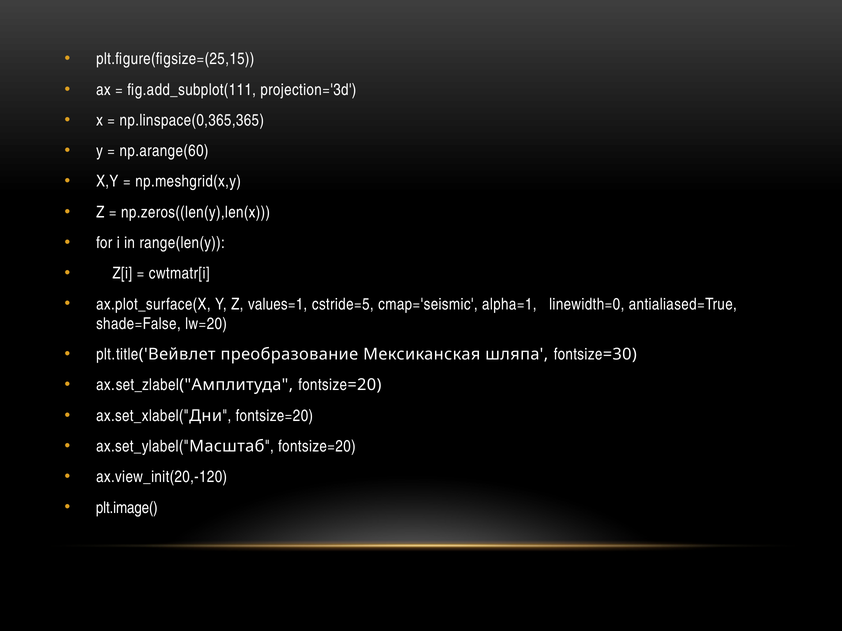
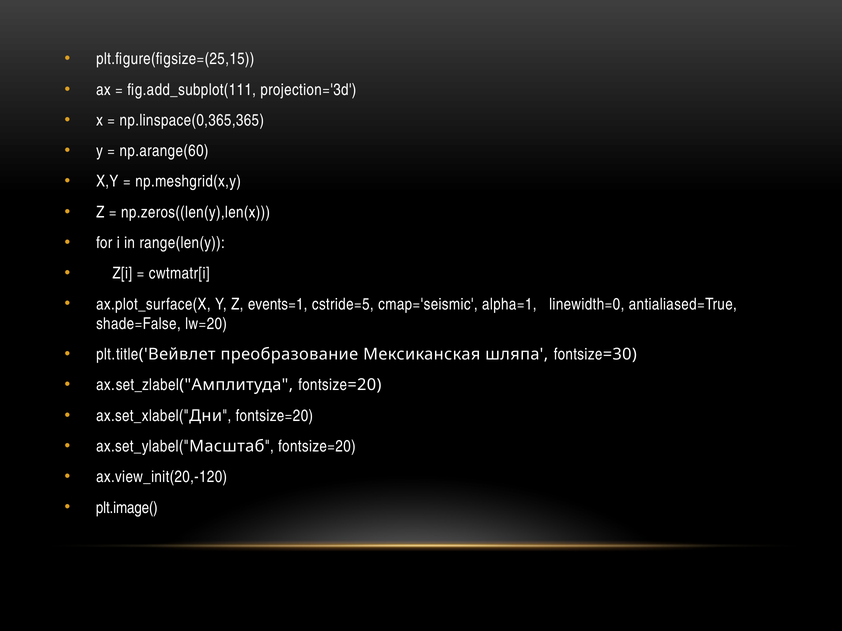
values=1: values=1 -> events=1 (278, 304)
